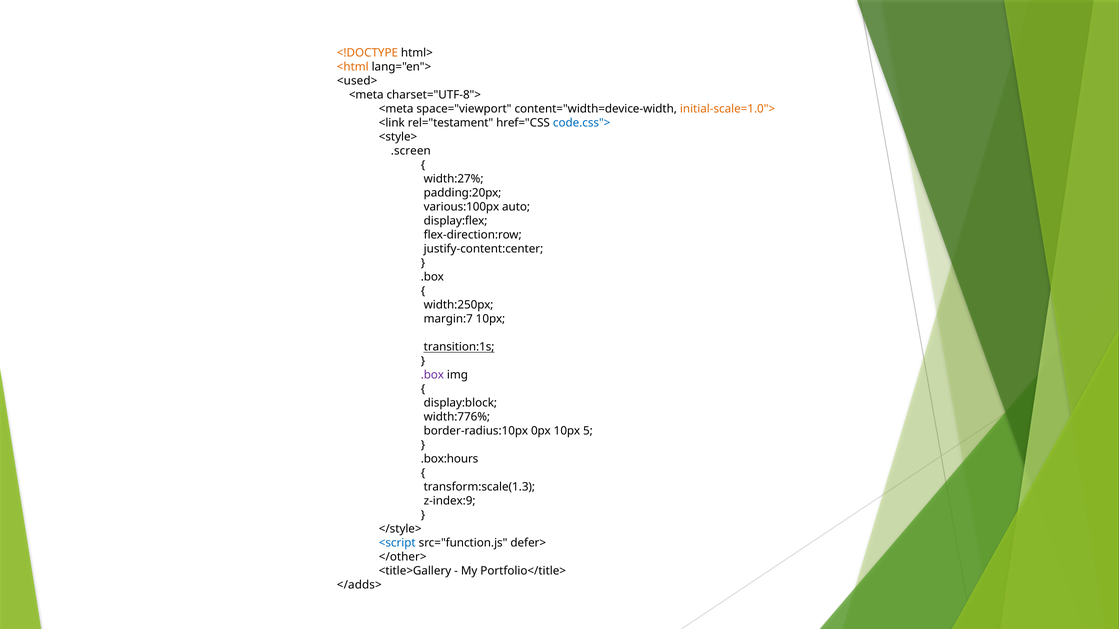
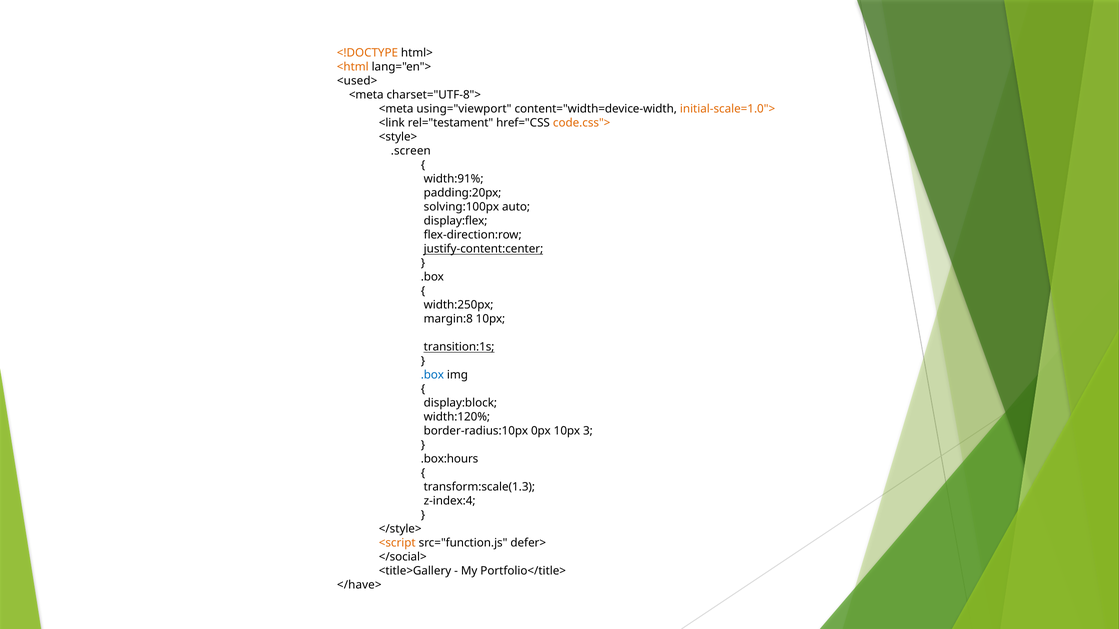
space="viewport: space="viewport -> using="viewport (464, 109)
code.css"> colour: blue -> orange (582, 123)
width:27%: width:27% -> width:91% (454, 179)
various:100px: various:100px -> solving:100px (461, 207)
justify-content:center underline: none -> present (483, 249)
margin:7: margin:7 -> margin:8 (448, 319)
.box colour: purple -> blue (432, 375)
width:776%: width:776% -> width:120% (457, 417)
5: 5 -> 3 (588, 431)
z-index:9: z-index:9 -> z-index:4 (450, 501)
<script colour: blue -> orange (397, 544)
</other>: </other> -> </social> (403, 558)
</adds>: </adds> -> </have> (359, 586)
